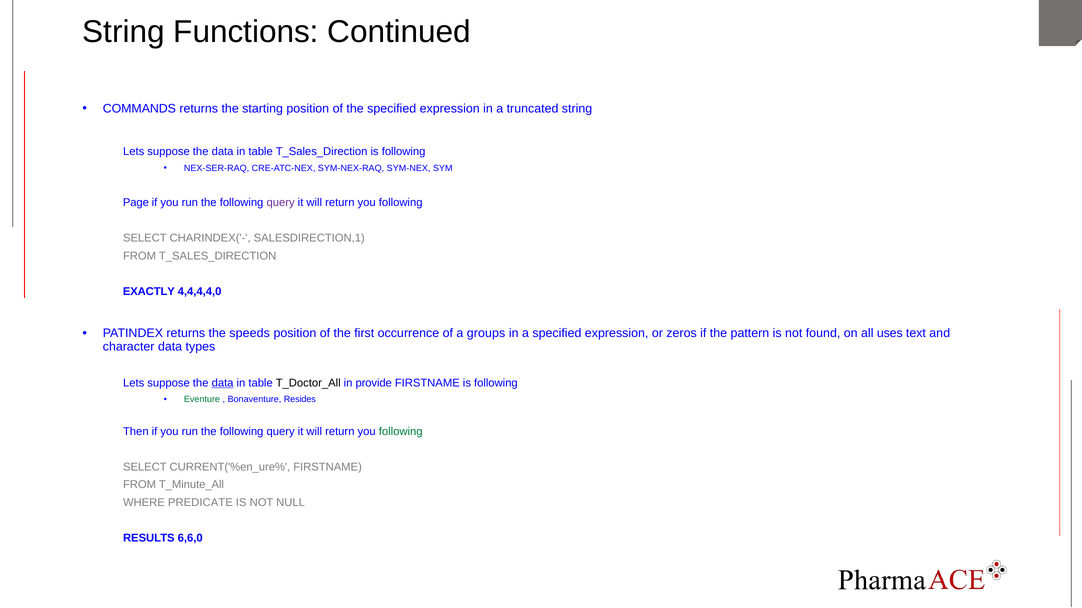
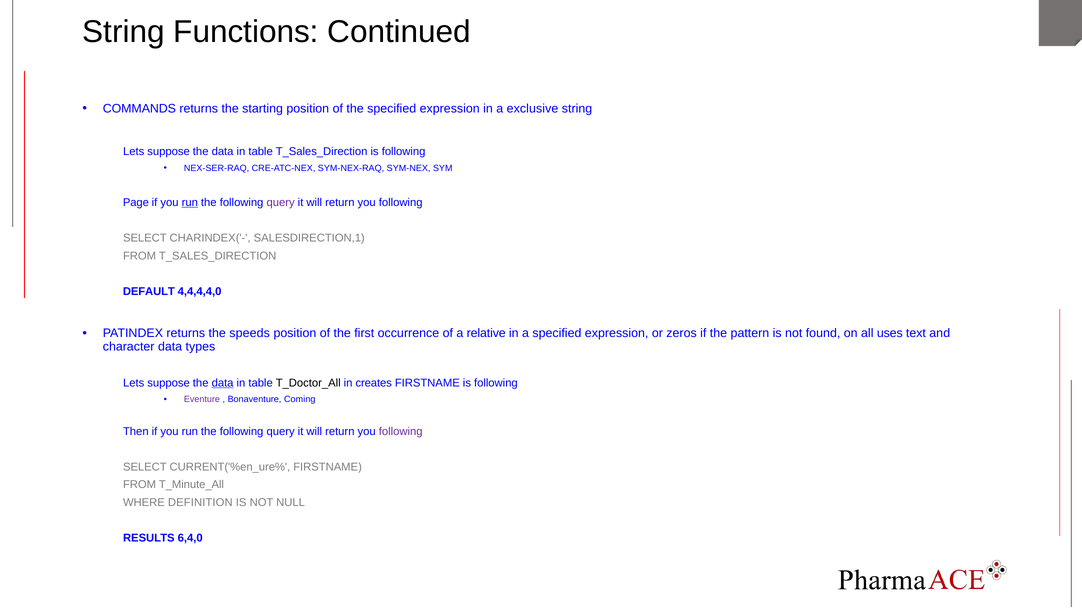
truncated: truncated -> exclusive (533, 109)
run underline: none -> present (190, 203)
EXACTLY: EXACTLY -> DEFAULT (149, 292)
groups: groups -> relative (486, 334)
provide: provide -> creates (374, 383)
Eventure colour: green -> purple (202, 400)
Resides: Resides -> Coming (300, 400)
following colour: green -> purple (401, 432)
PREDICATE: PREDICATE -> DEFINITION (200, 503)
6,6,0: 6,6,0 -> 6,4,0 (190, 539)
